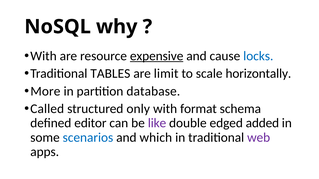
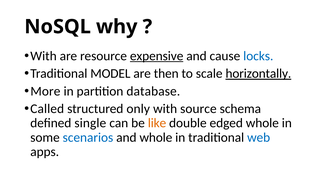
TABLES: TABLES -> MODEL (110, 74)
limit: limit -> then (166, 74)
horizontally underline: none -> present (258, 74)
format: format -> source (198, 109)
editor: editor -> single (90, 123)
like colour: purple -> orange (157, 123)
edged added: added -> whole (262, 123)
and which: which -> whole (156, 138)
web colour: purple -> blue (259, 138)
